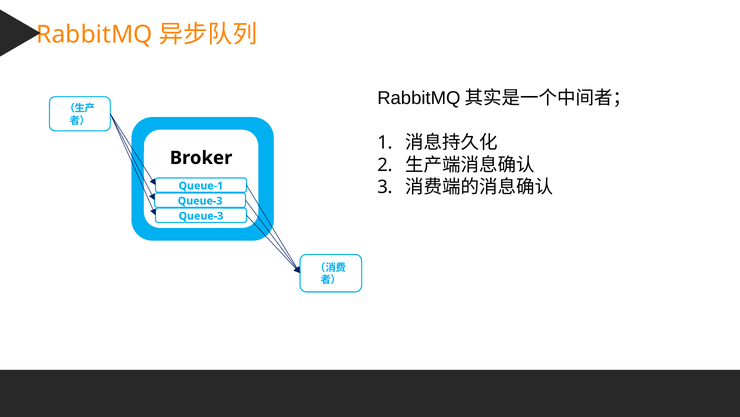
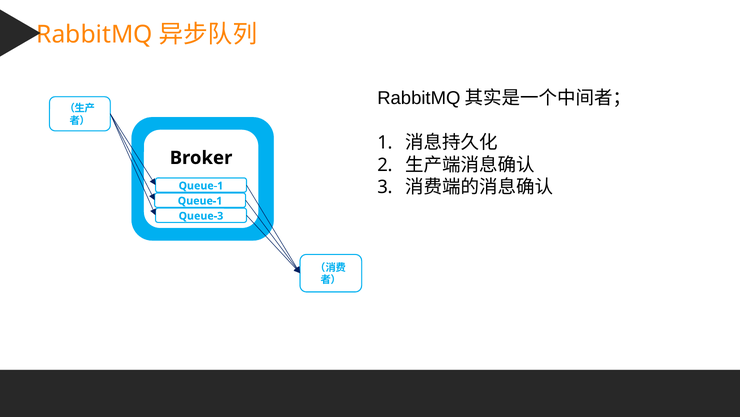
Queue-3: Queue-3 -> Queue-1 (200, 201)
